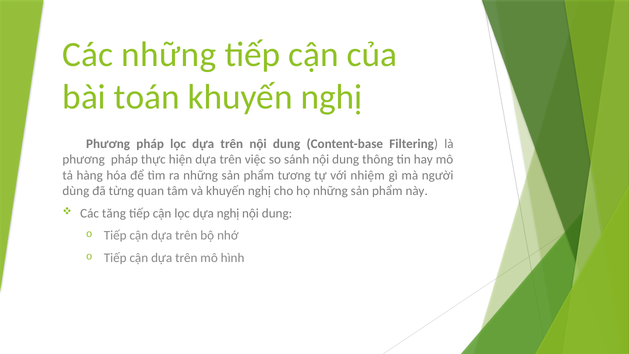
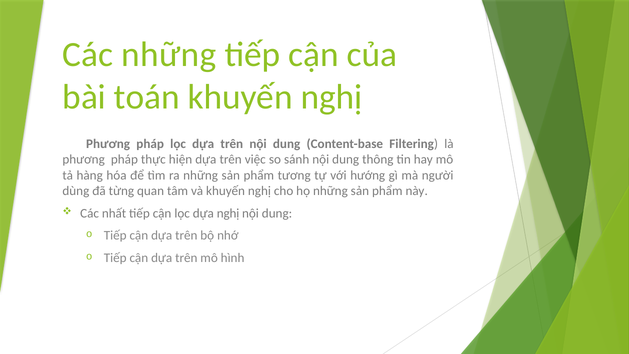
nhiệm: nhiệm -> hướng (368, 175)
tăng: tăng -> nhất (114, 213)
